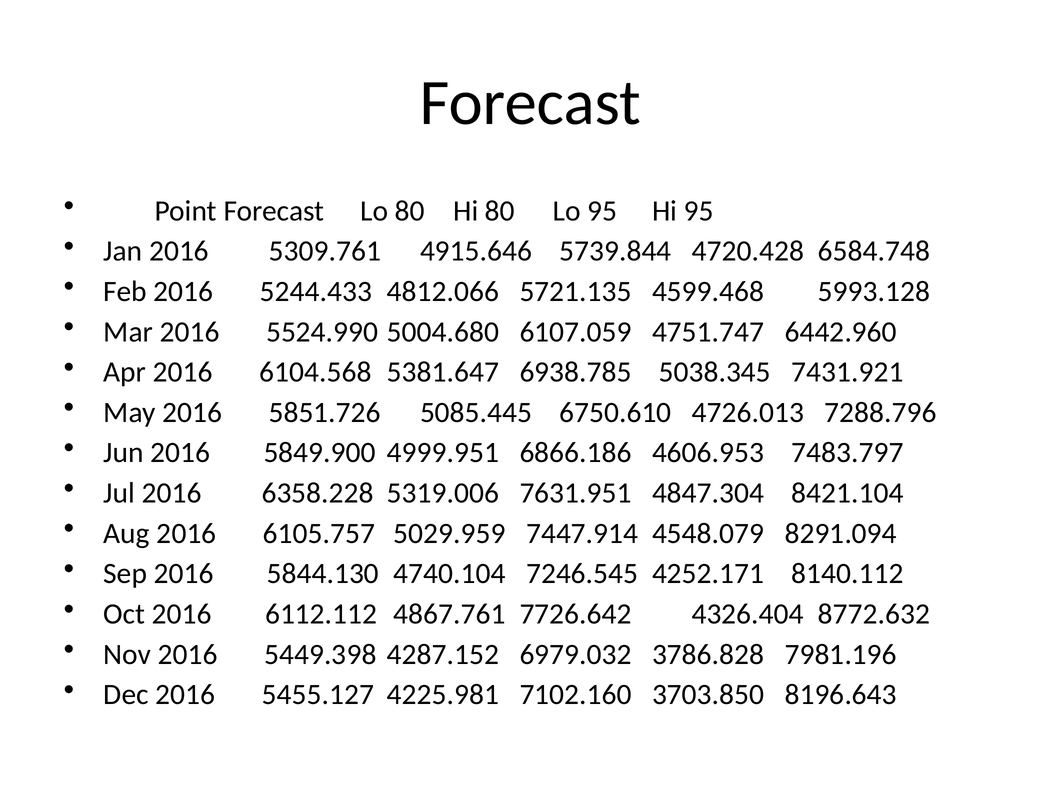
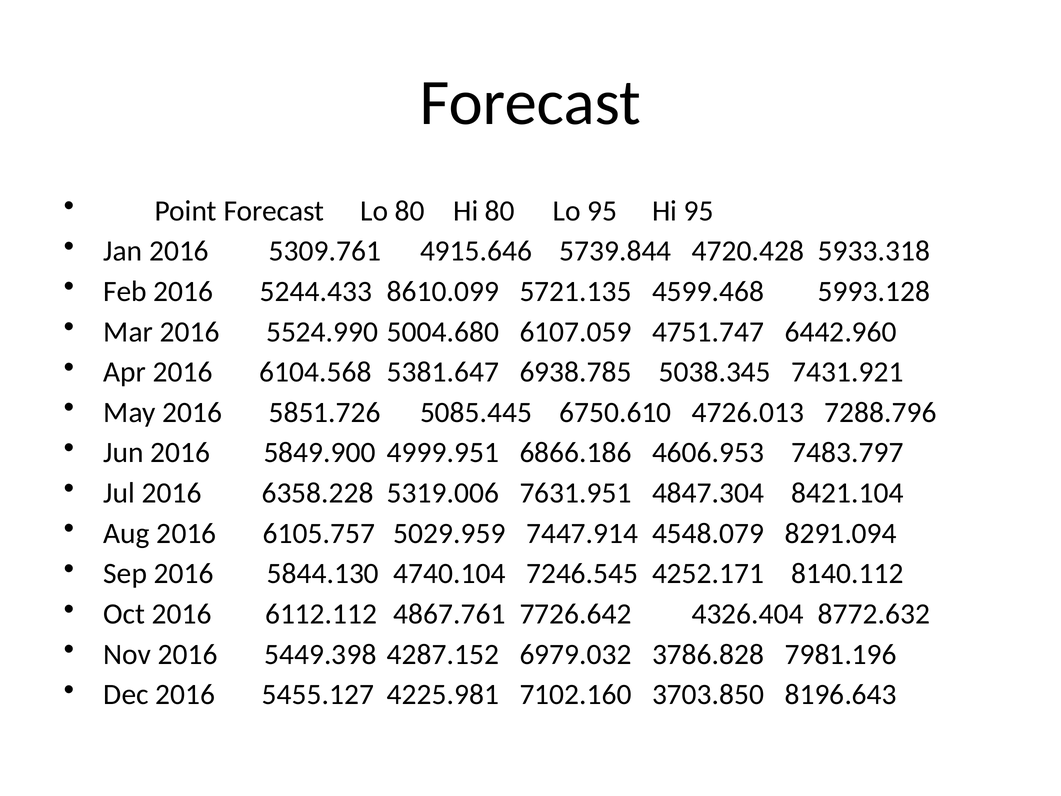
6584.748: 6584.748 -> 5933.318 (874, 251)
4812.066: 4812.066 -> 8610.099 (443, 291)
